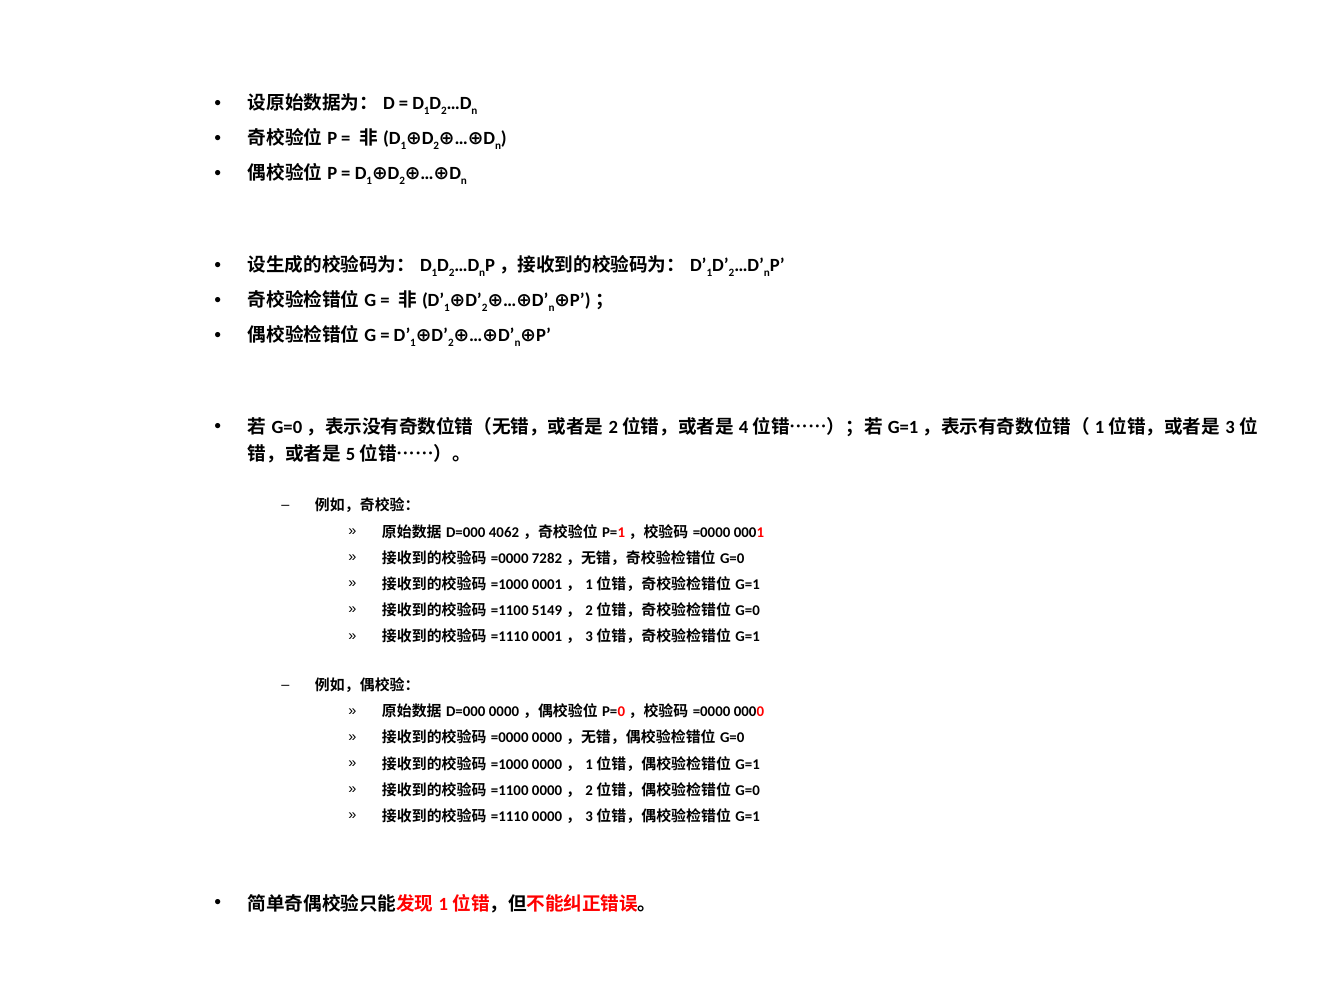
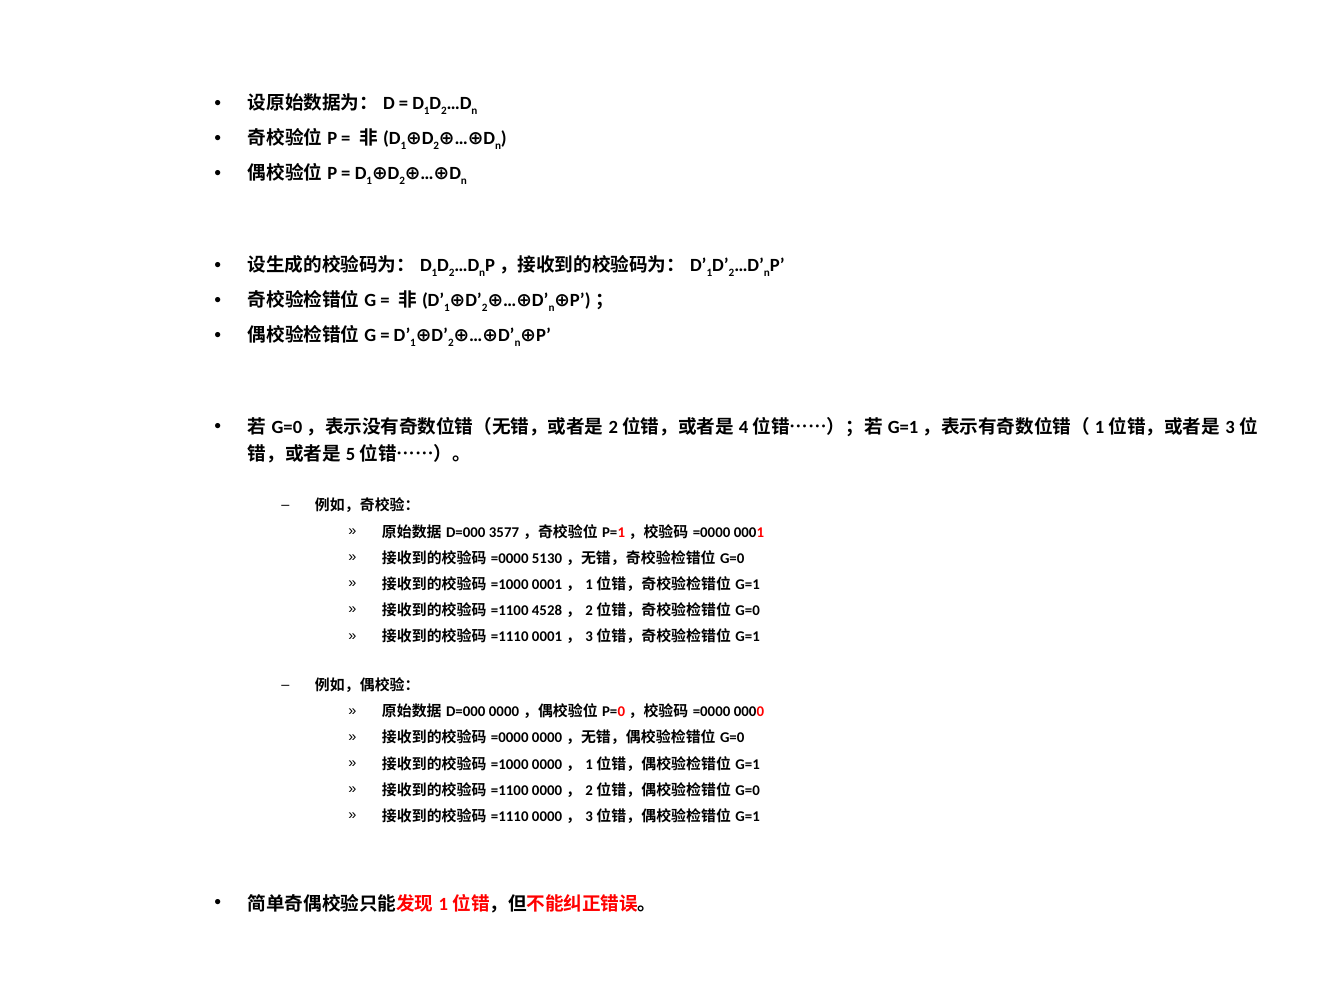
4062: 4062 -> 3577 (504, 532)
7282: 7282 -> 5130 (547, 558)
5149: 5149 -> 4528 (547, 611)
